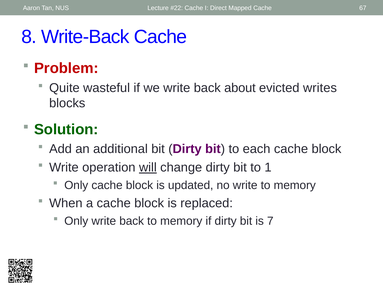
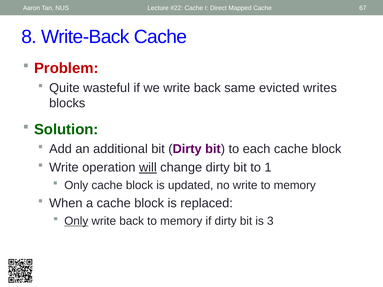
about: about -> same (240, 88)
Only underline: none -> present (76, 221)
7: 7 -> 3 (270, 221)
